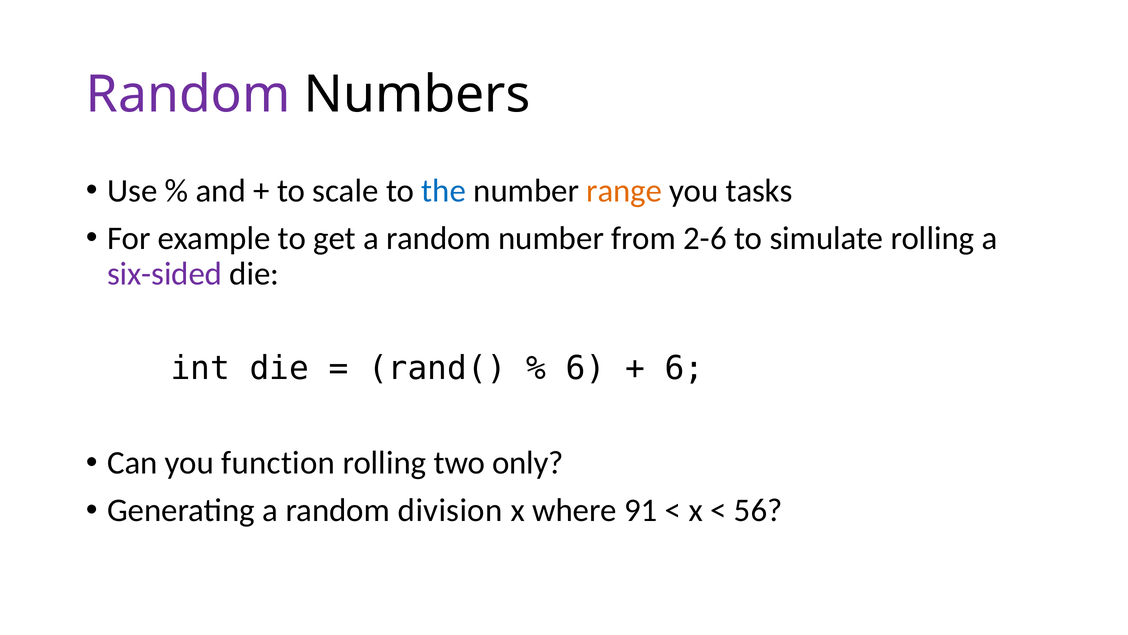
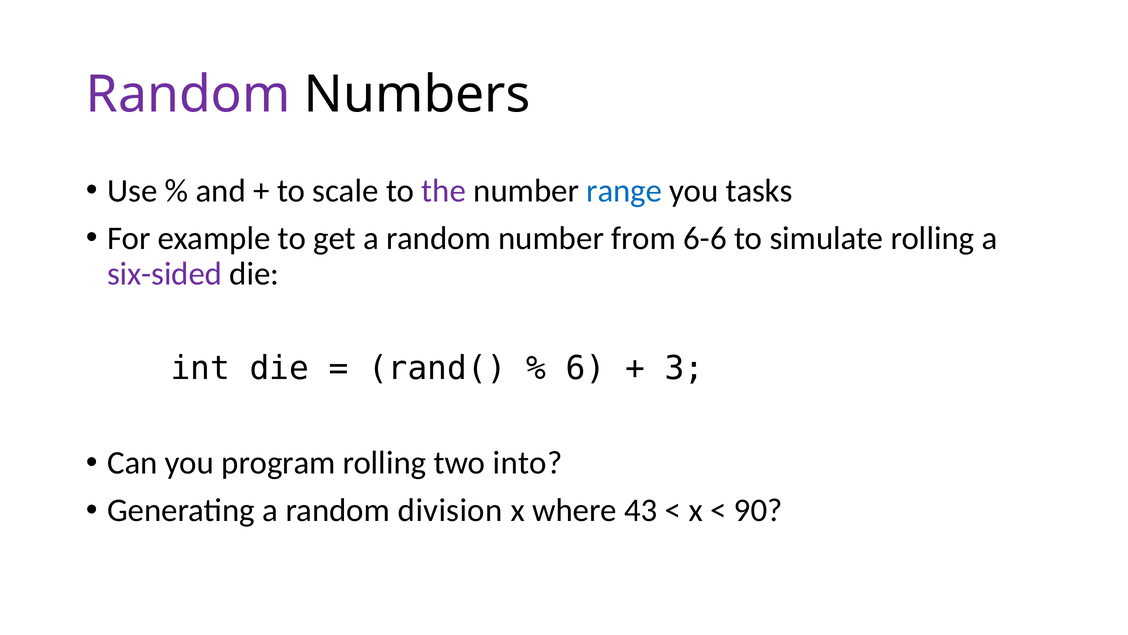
the colour: blue -> purple (444, 191)
range colour: orange -> blue (624, 191)
2-6: 2-6 -> 6-6 (705, 238)
6: 6 -> 3 (684, 368)
function: function -> program (278, 463)
only: only -> into (528, 463)
91: 91 -> 43 (641, 510)
56: 56 -> 90 (758, 510)
